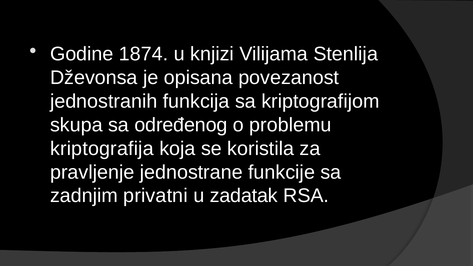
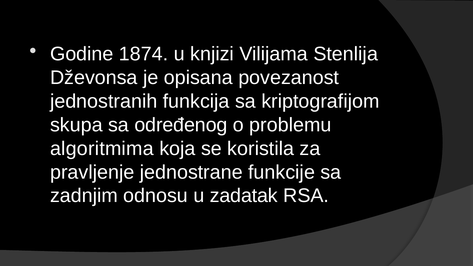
kriptografija: kriptografija -> algoritmima (102, 149)
privatni: privatni -> odnosu (156, 196)
